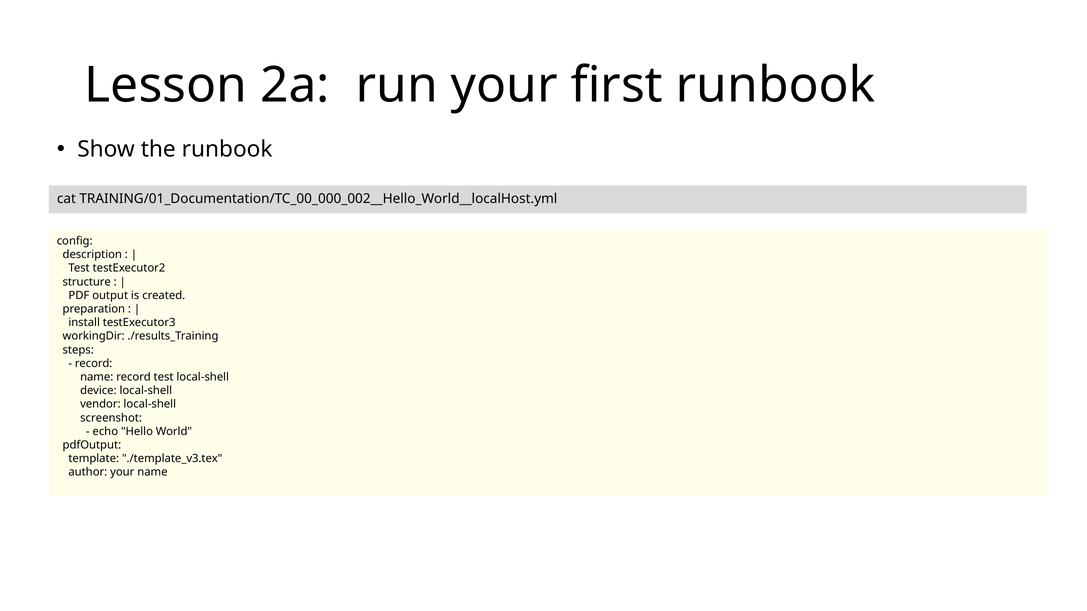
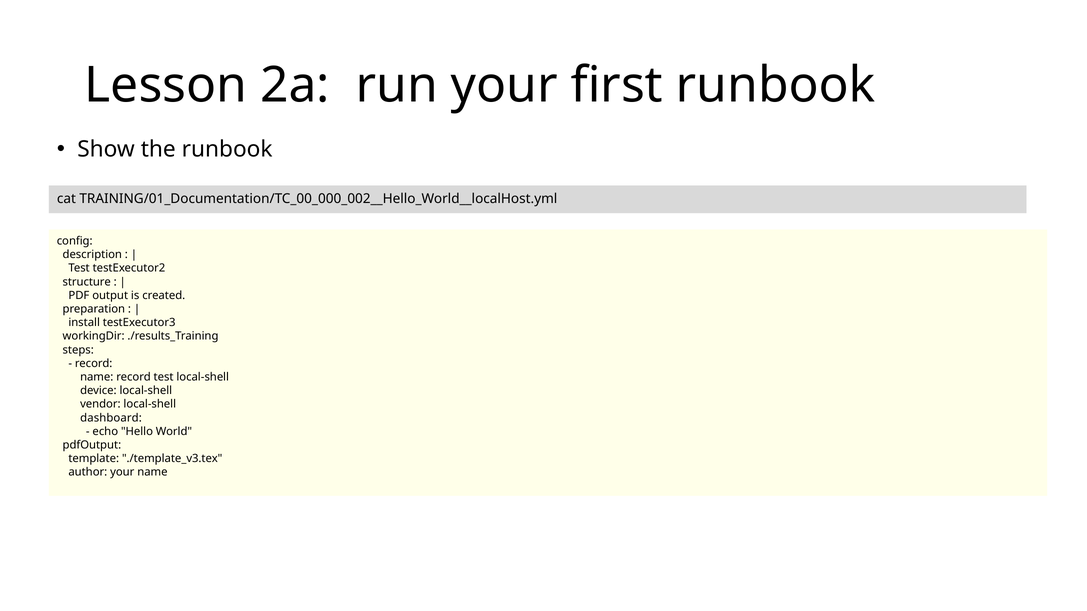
screenshot: screenshot -> dashboard (111, 418)
